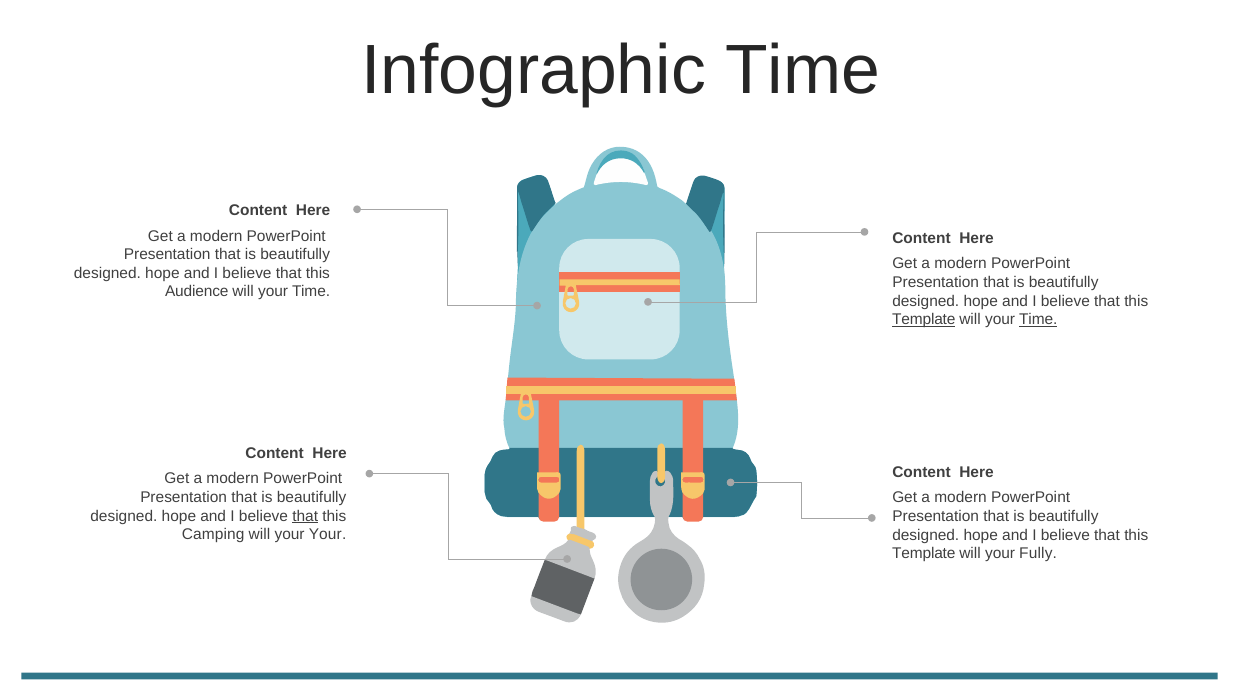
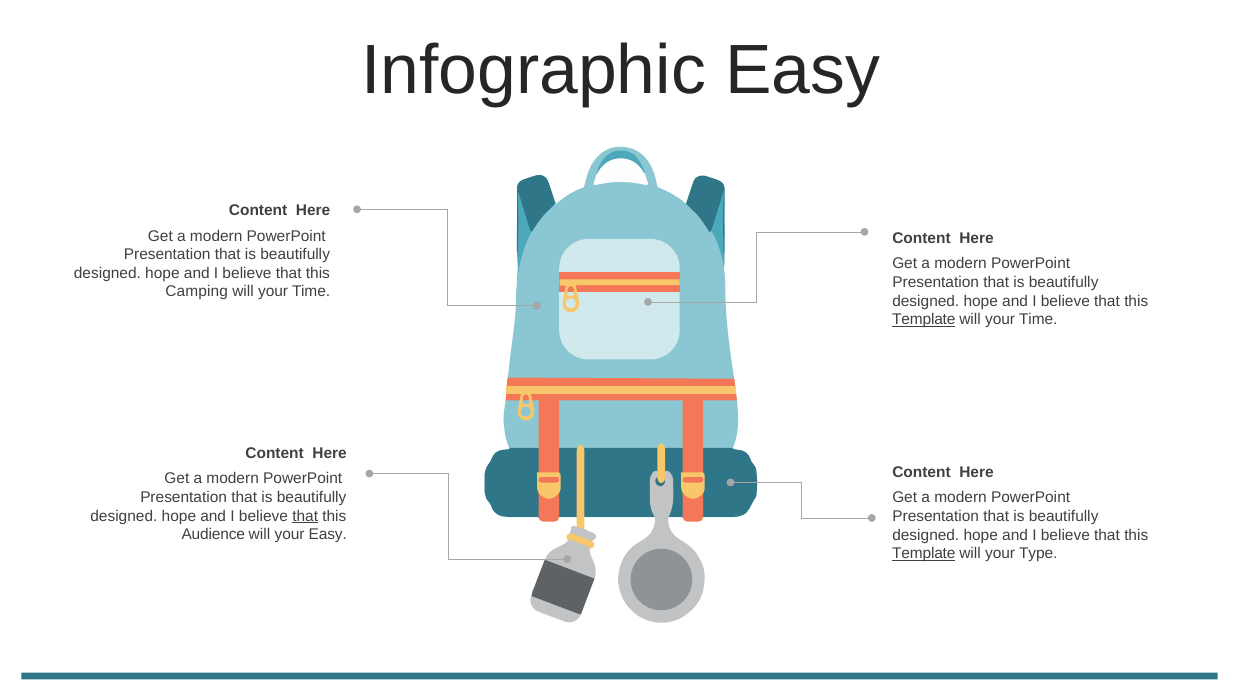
Infographic Time: Time -> Easy (803, 71)
Audience: Audience -> Camping (197, 292)
Time underline: present -> none (1038, 320)
Camping: Camping -> Audience (213, 534)
your Your: Your -> Easy (328, 534)
Template underline: none -> present (924, 553)
Fully: Fully -> Type (1038, 553)
